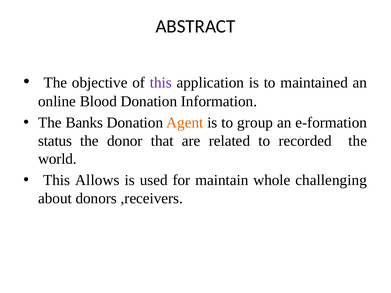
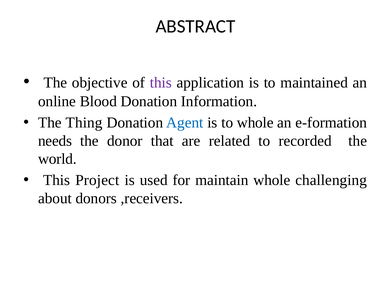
Banks: Banks -> Thing (84, 123)
Agent colour: orange -> blue (185, 123)
to group: group -> whole (255, 123)
status: status -> needs (55, 141)
Allows: Allows -> Project (97, 180)
